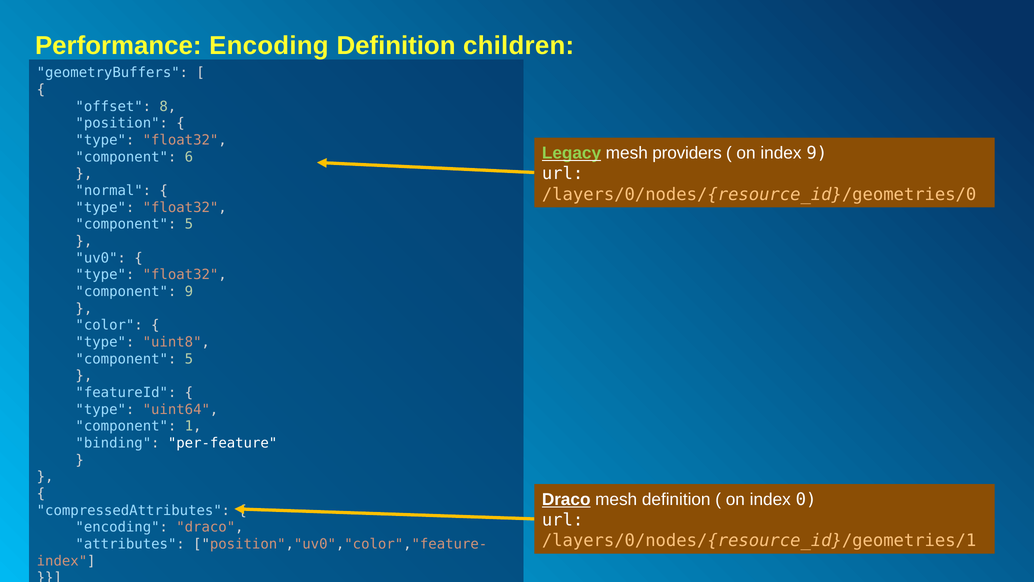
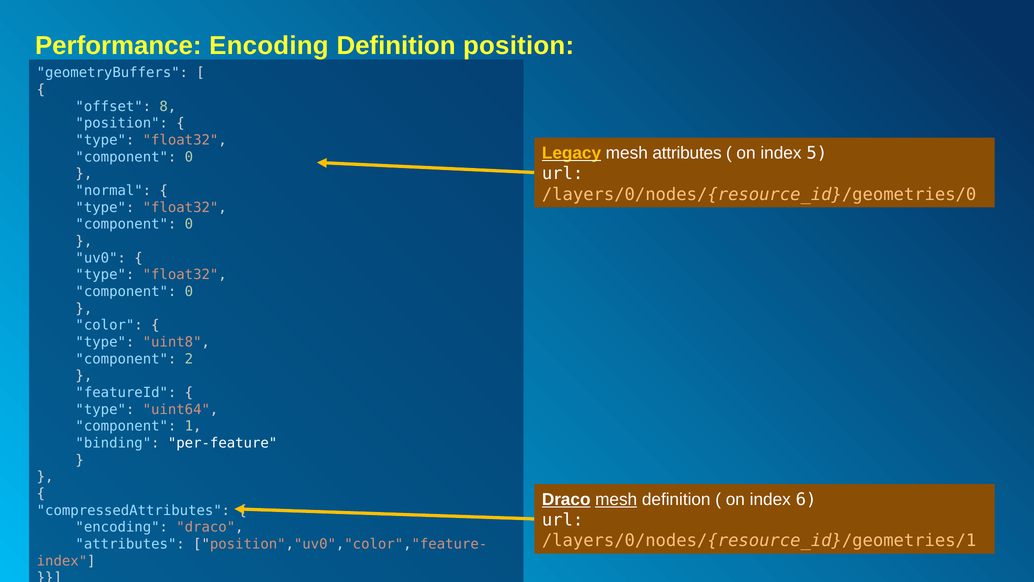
Definition children: children -> position (519, 46)
Legacy colour: light green -> yellow (572, 153)
mesh providers: providers -> attributes (687, 153)
index 9: 9 -> 5 (817, 153)
6: 6 -> 0 (189, 157)
5: 5 -> 0 (189, 224)
9: 9 -> 0 (189, 291)
5: 5 -> 2 (189, 359)
mesh underline: none -> present (616, 499)
0: 0 -> 6 (806, 499)
